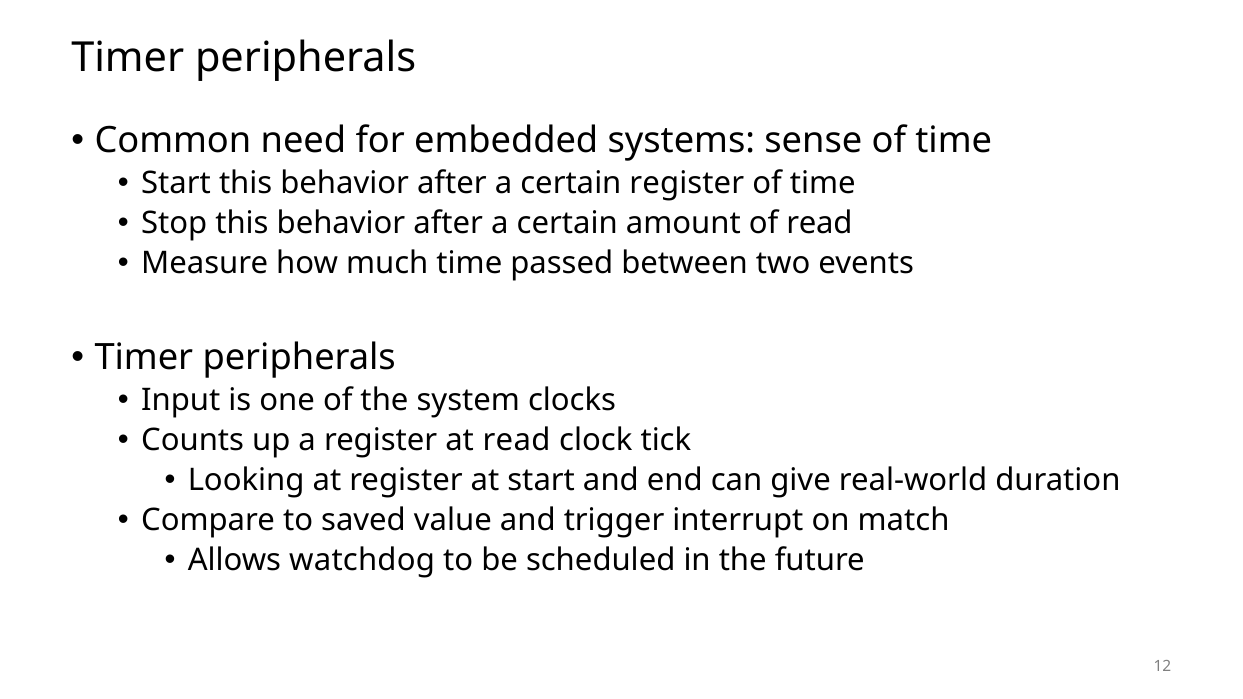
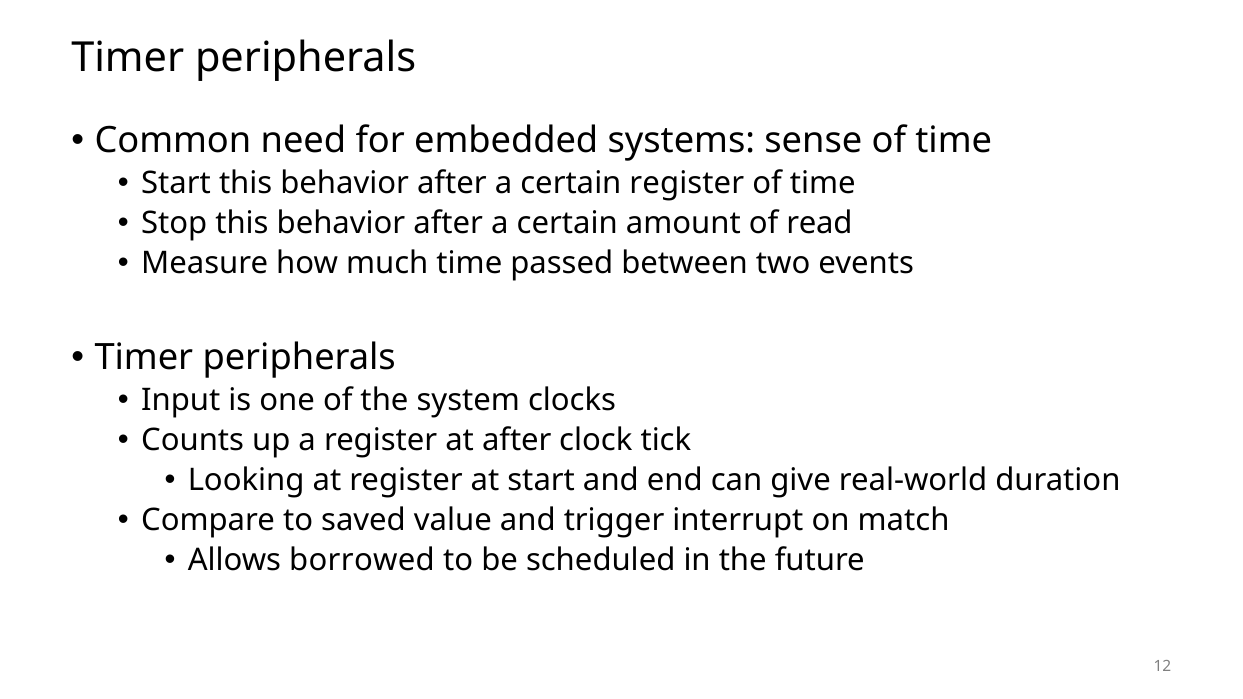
at read: read -> after (517, 441)
watchdog: watchdog -> borrowed (362, 561)
